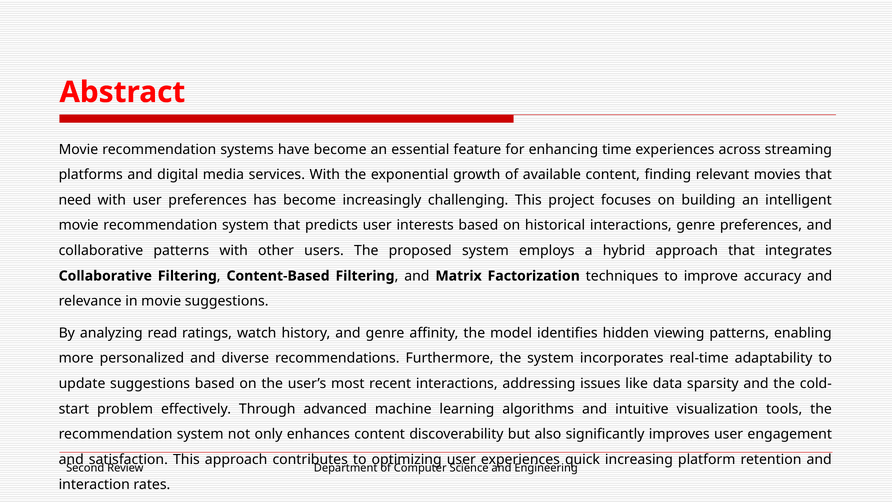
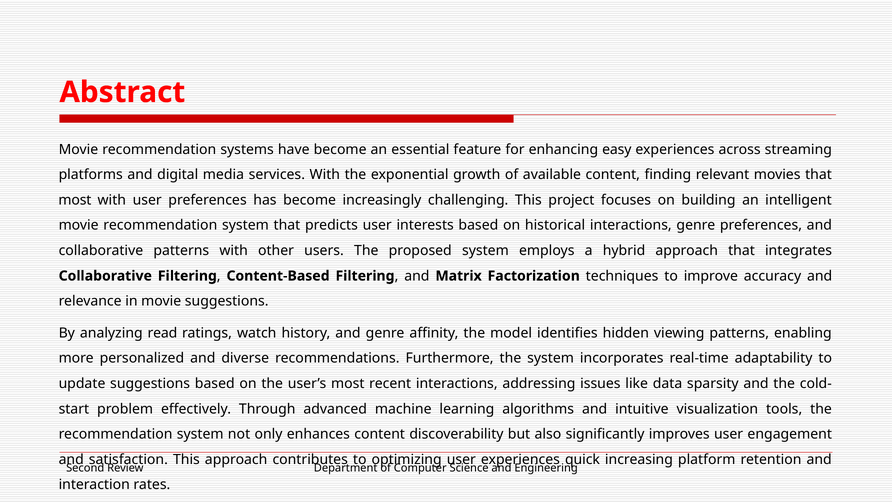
time: time -> easy (617, 149)
need: need -> most (75, 200)
